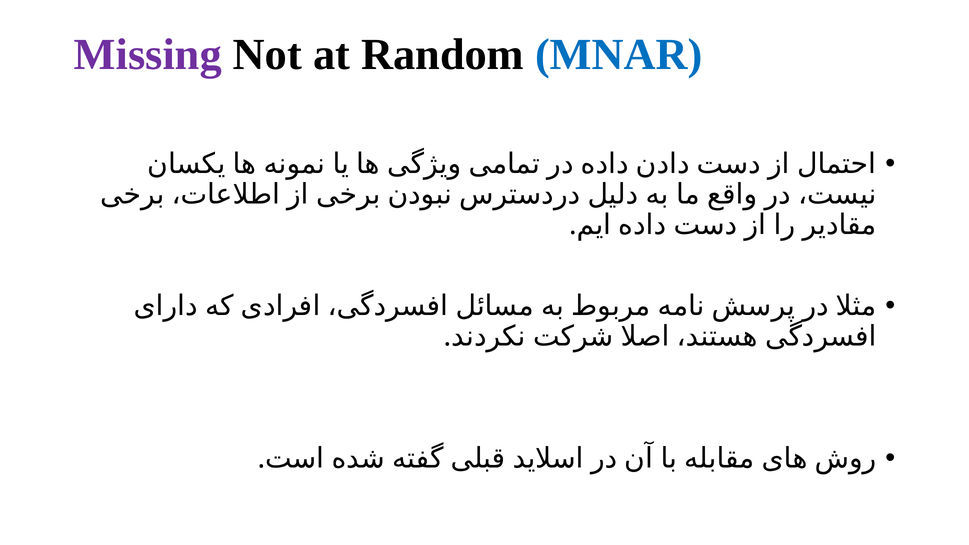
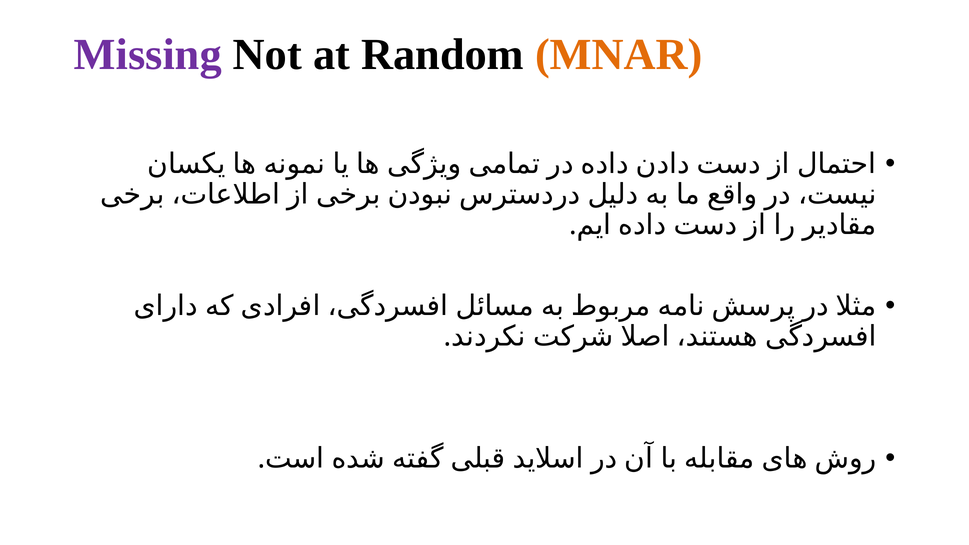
MNAR colour: blue -> orange (619, 55)
